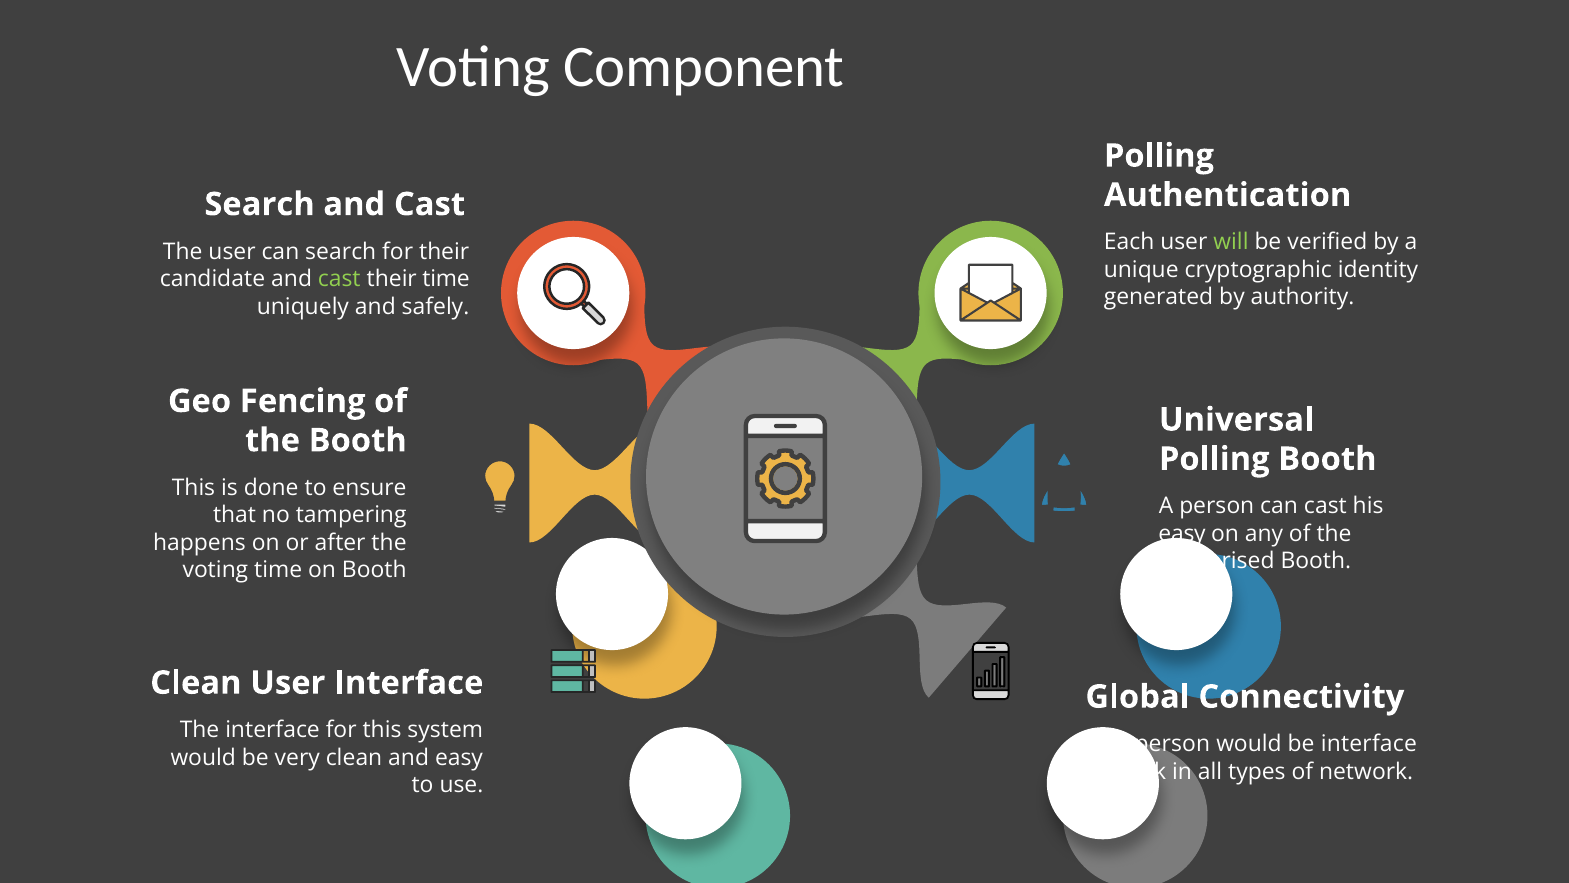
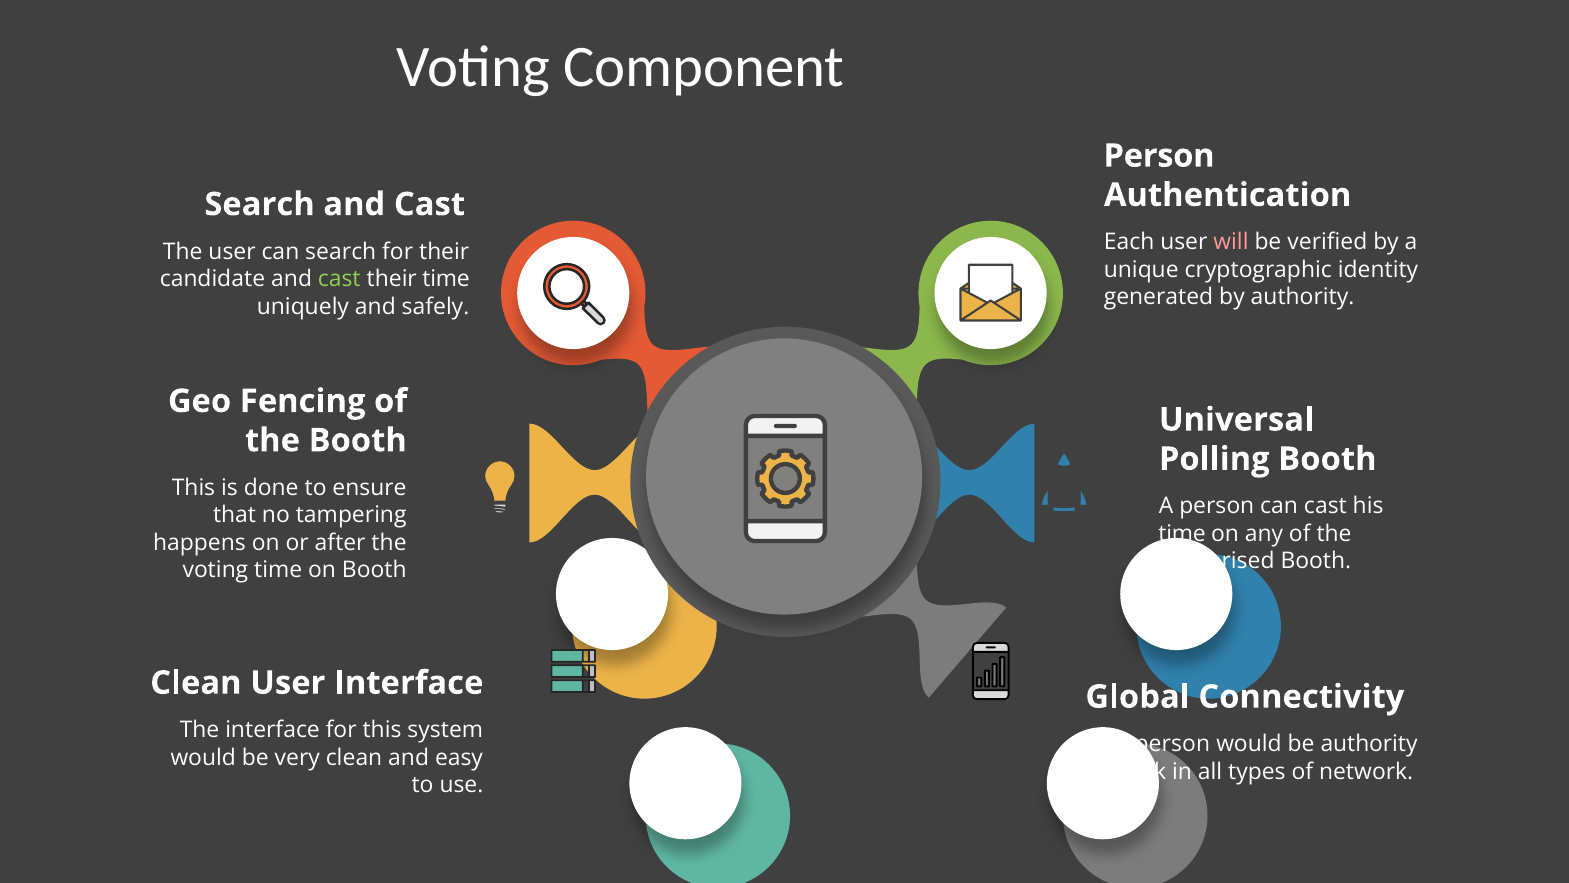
Polling: Polling -> Person (1159, 156)
will colour: light green -> pink (1231, 242)
easy: easy -> time (1182, 534)
be interface: interface -> authority (1369, 744)
